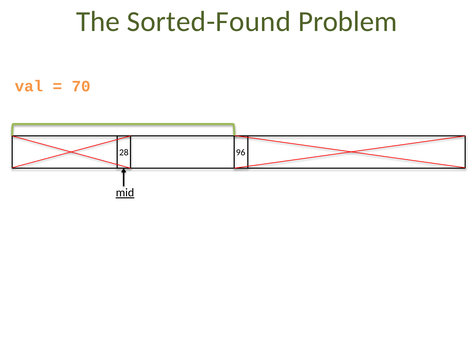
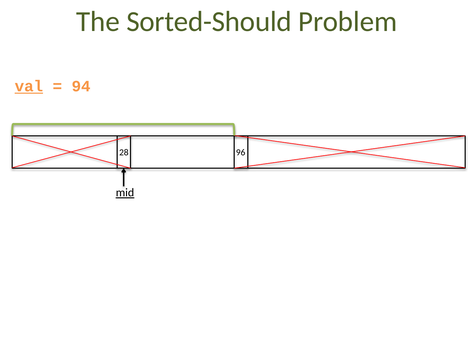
Sorted-Found: Sorted-Found -> Sorted-Should (209, 22)
val underline: none -> present (29, 86)
70: 70 -> 94 (81, 86)
